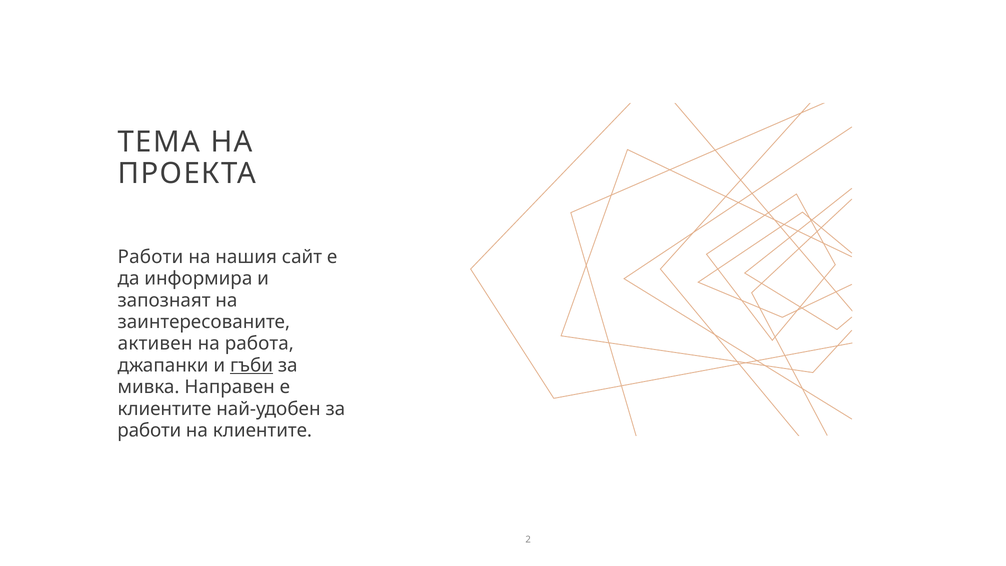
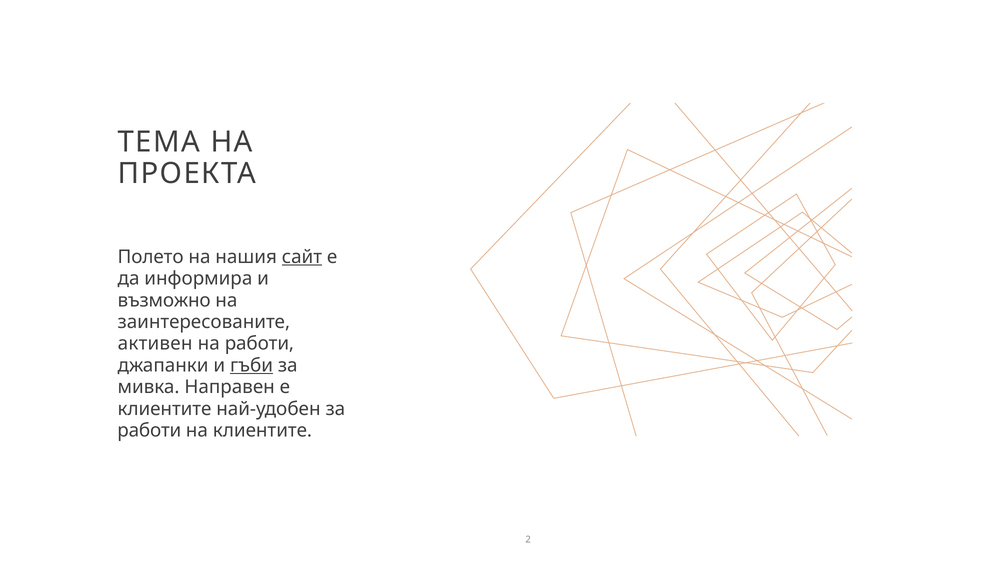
Работи: Работи -> Полето (151, 257)
сайт underline: none -> present (302, 257)
запознаят: запознаят -> възможно (164, 300)
на работа: работа -> работи (259, 344)
